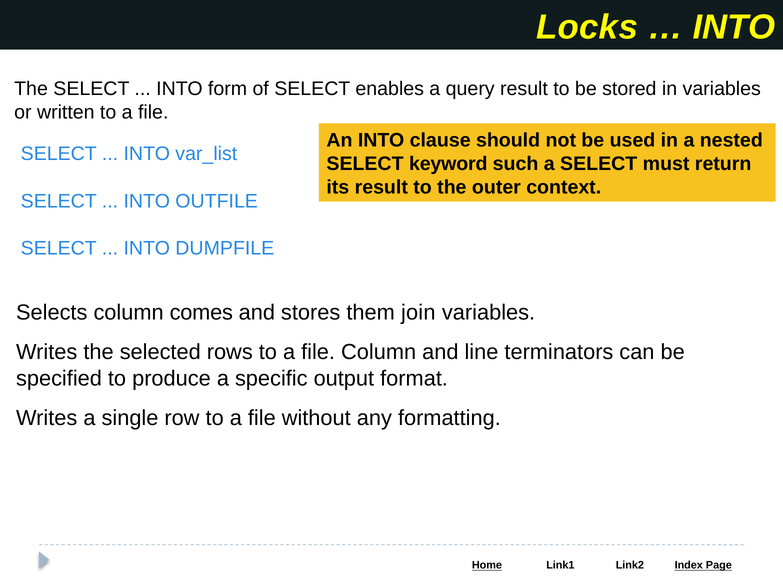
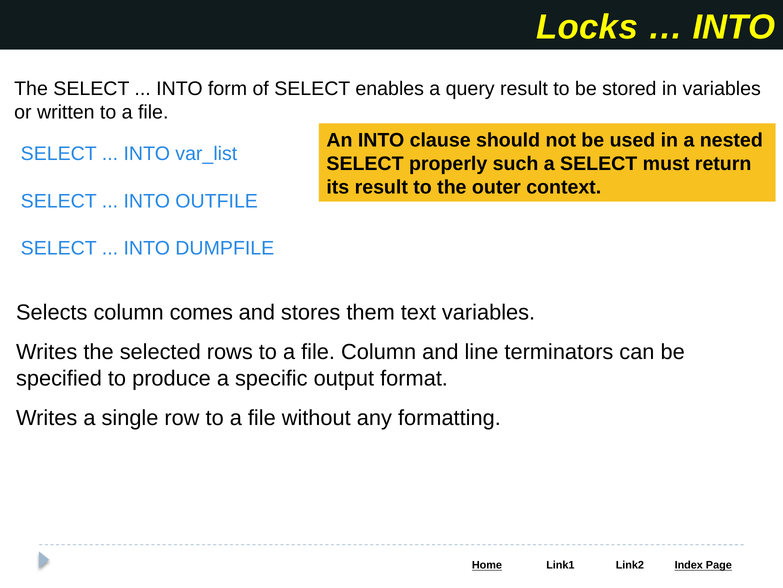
keyword: keyword -> properly (448, 164)
join: join -> text (418, 312)
